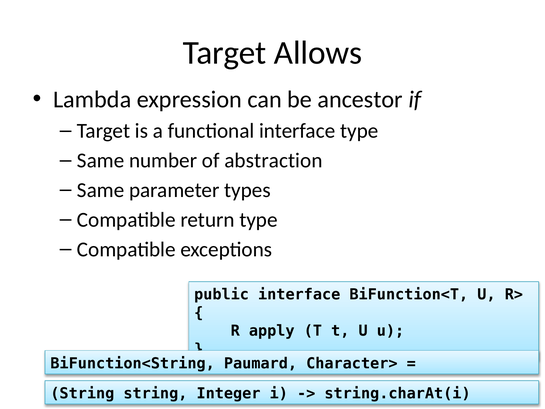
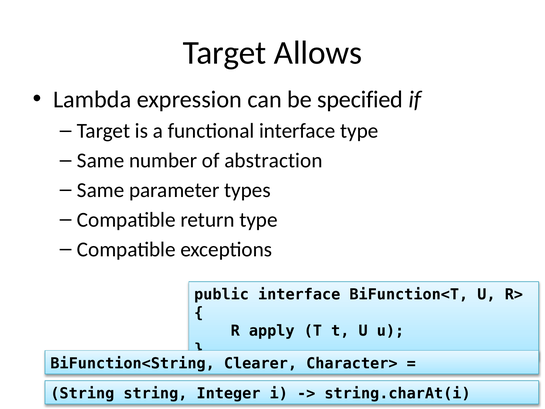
ancestor: ancestor -> specified (360, 100)
Paumard: Paumard -> Clearer (261, 363)
